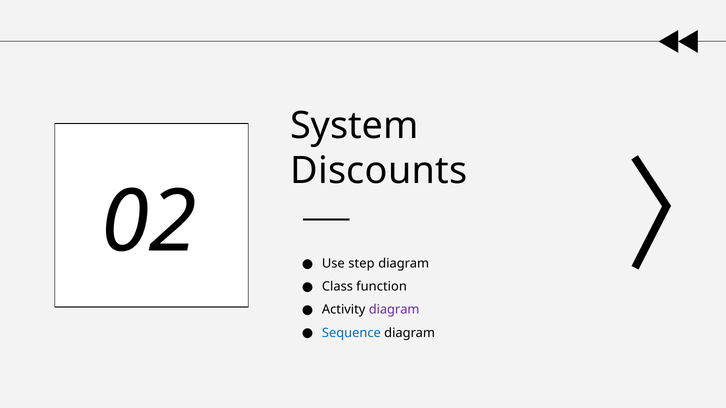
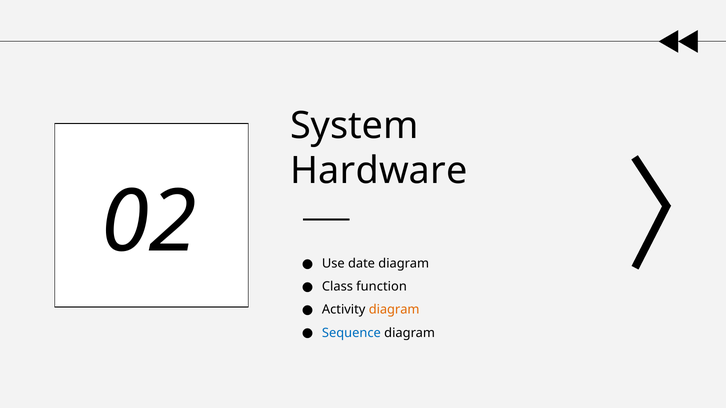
Discounts: Discounts -> Hardware (379, 171)
step: step -> date (362, 264)
diagram colour: purple -> orange (394, 310)
